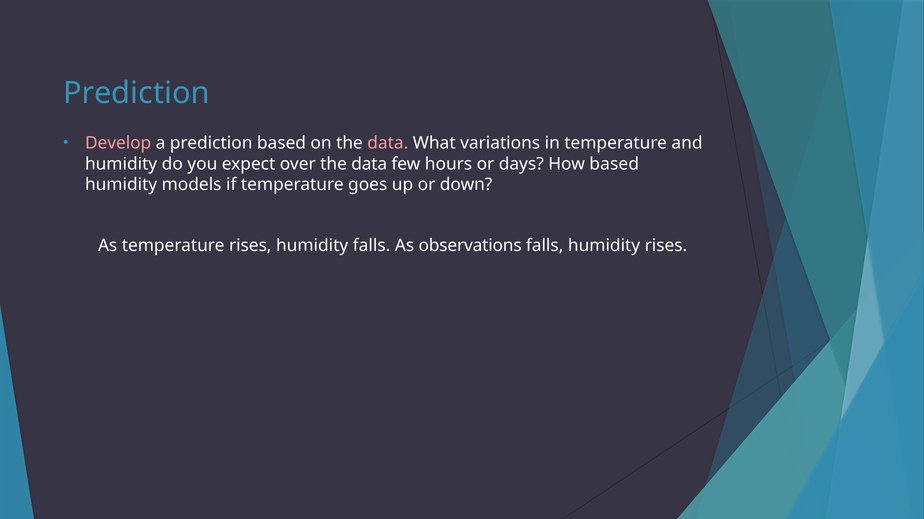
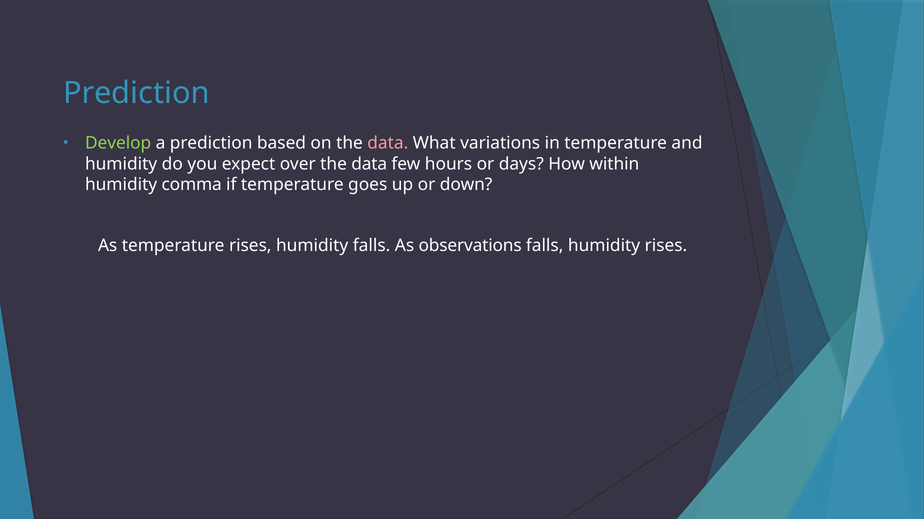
Develop colour: pink -> light green (118, 143)
How based: based -> within (614, 164)
models: models -> comma (192, 185)
